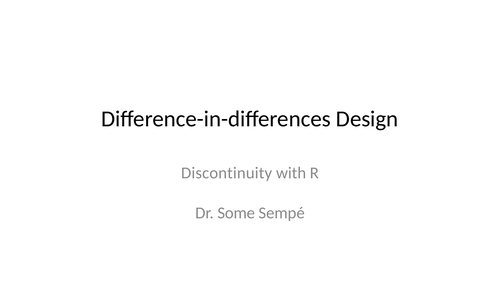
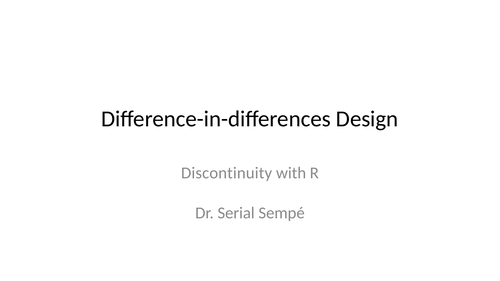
Some: Some -> Serial (236, 213)
